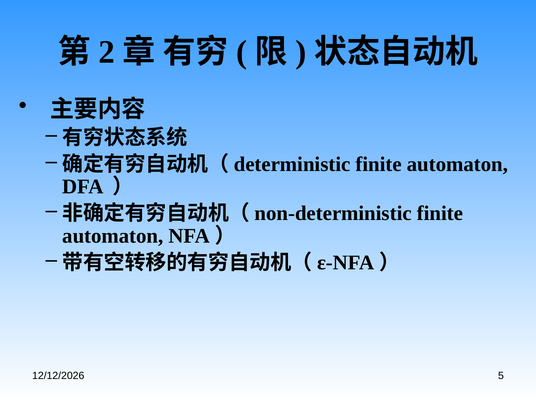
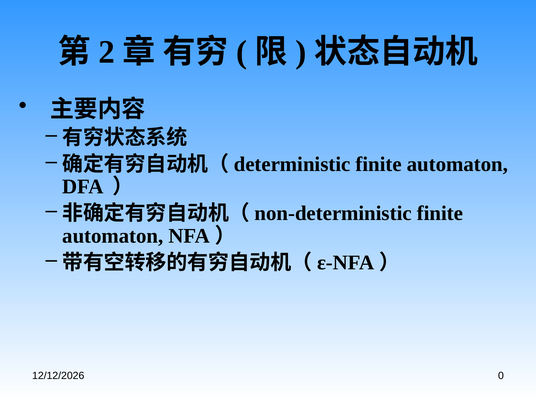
5: 5 -> 0 (501, 376)
